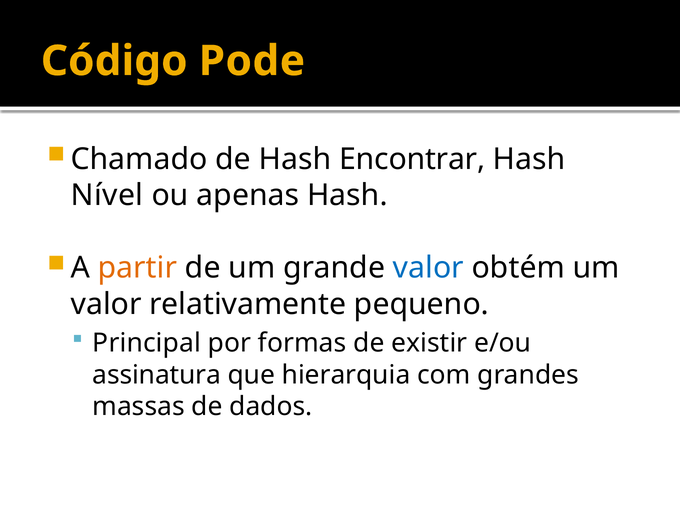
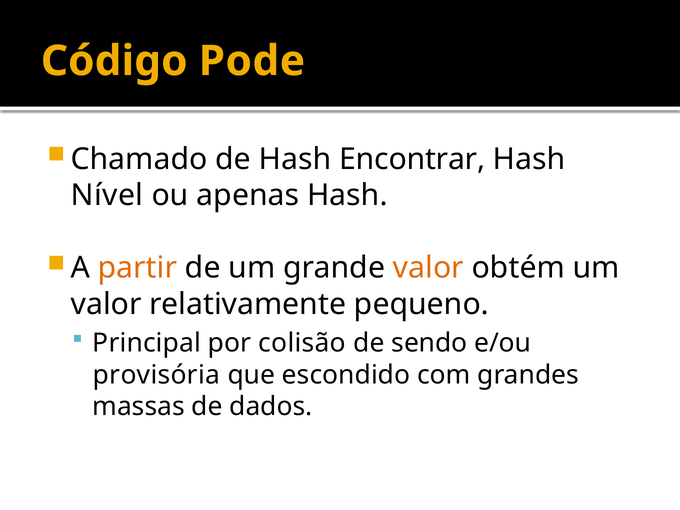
valor colour: blue -> orange (428, 268)
formas: formas -> colisão (302, 343)
existir: existir -> sendo (429, 343)
assinatura: assinatura -> provisória (157, 375)
hierarquia: hierarquia -> escondido (346, 375)
